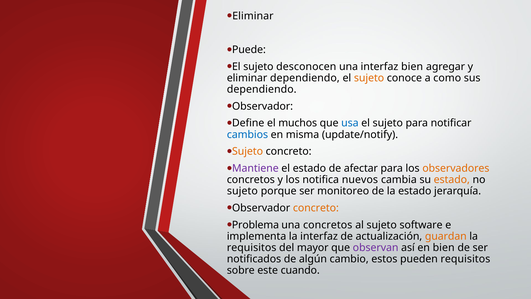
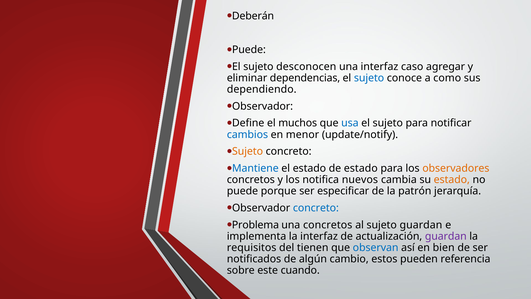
Eliminar: Eliminar -> Deberán (253, 16)
interfaz bien: bien -> caso (412, 67)
eliminar dependiendo: dependiendo -> dependencias (305, 78)
sujeto colour: orange -> blue (369, 78)
misma: misma -> menor (302, 134)
Mantiene colour: purple -> blue (255, 168)
de afectar: afectar -> estado (361, 168)
sujeto: sujeto -> puede (242, 191)
monitoreo: monitoreo -> especificar (343, 191)
la estado: estado -> patrón (415, 191)
concreto colour: orange -> blue (316, 208)
sujeto software: software -> guardan (421, 225)
guardan colour: orange -> purple (446, 236)
mayor: mayor -> tienen (313, 247)
observan colour: purple -> blue (376, 247)
pueden requisitos: requisitos -> referencia (465, 259)
